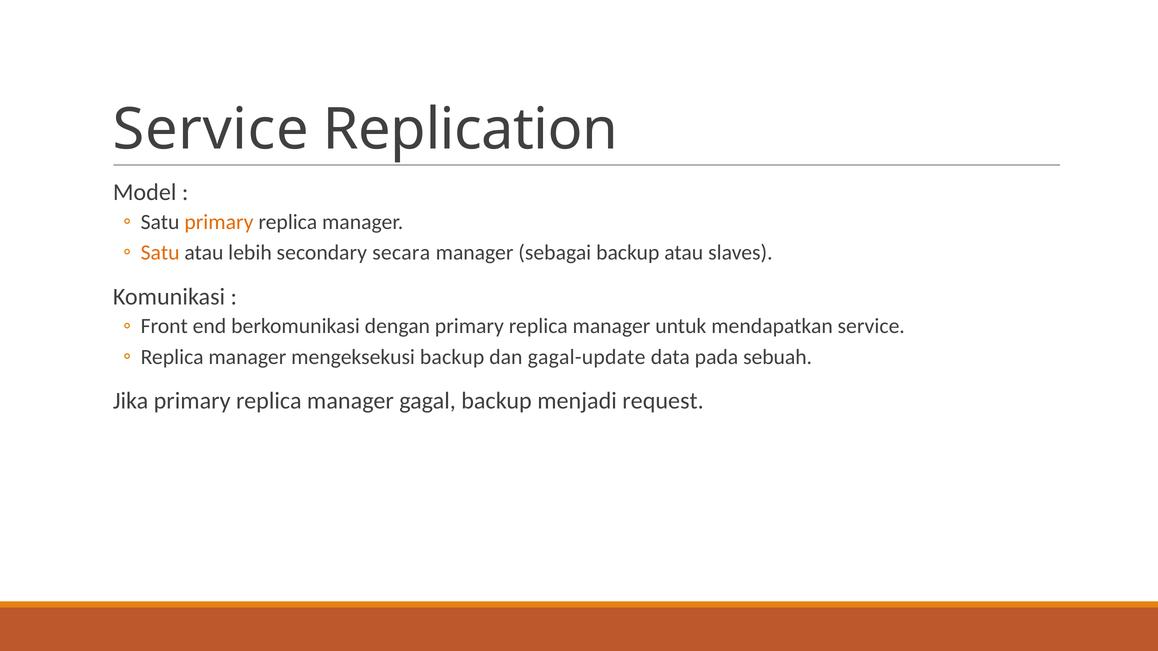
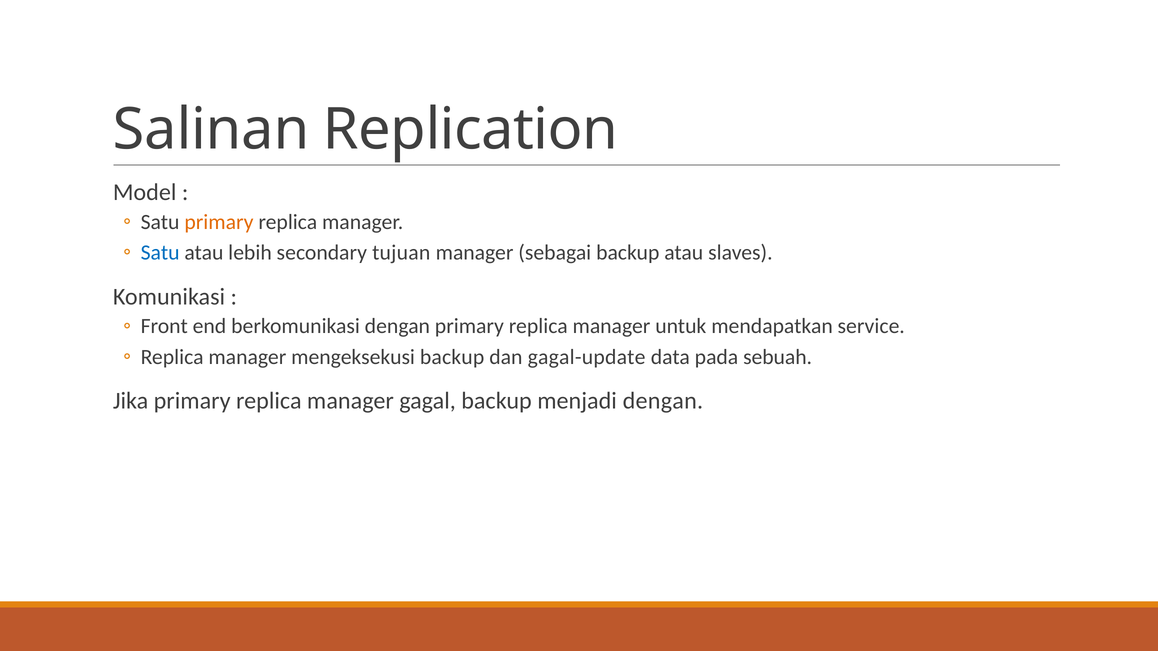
Service: Service -> Salinan (211, 130)
Satu colour: orange -> blue (160, 253)
secara: secara -> tujuan (401, 253)
menjadi request: request -> dengan (663, 401)
